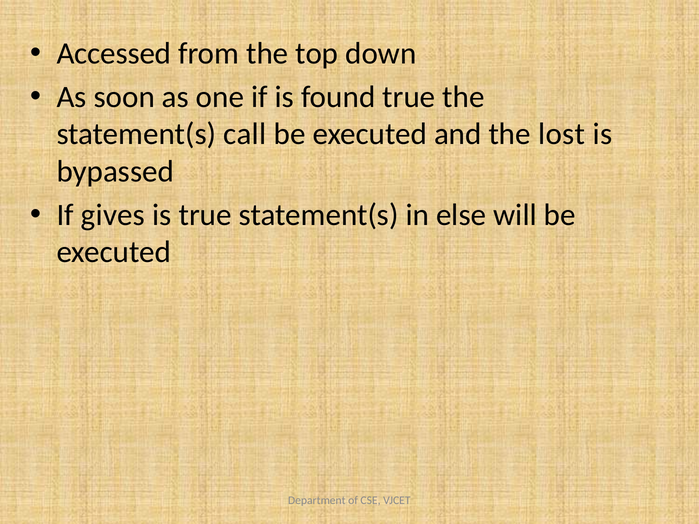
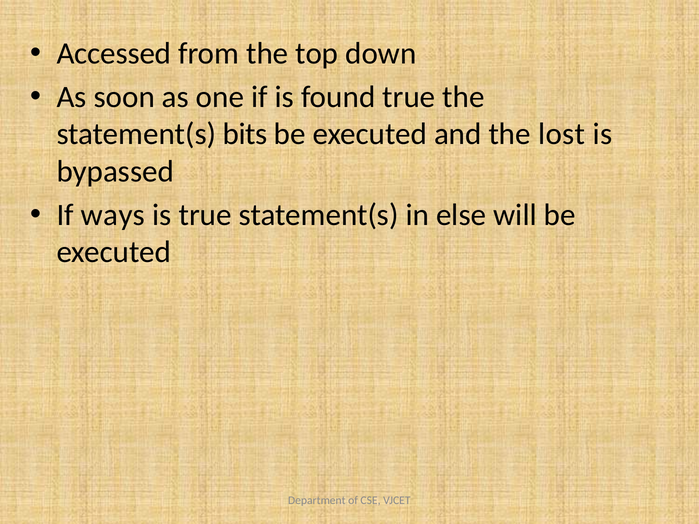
call: call -> bits (245, 134)
gives: gives -> ways (113, 215)
